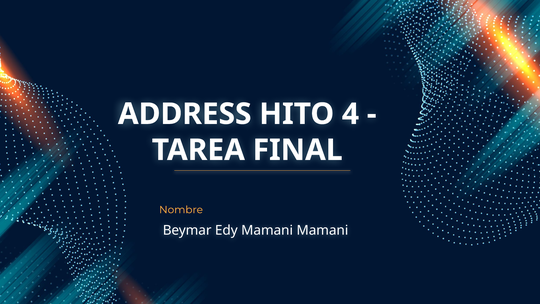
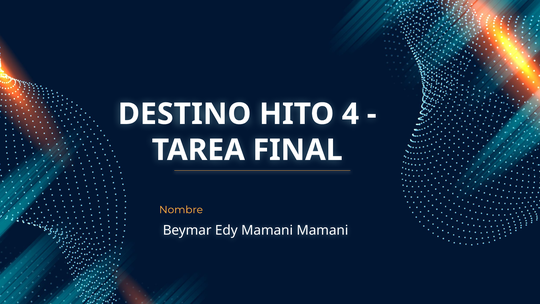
ADDRESS: ADDRESS -> DESTINO (185, 114)
